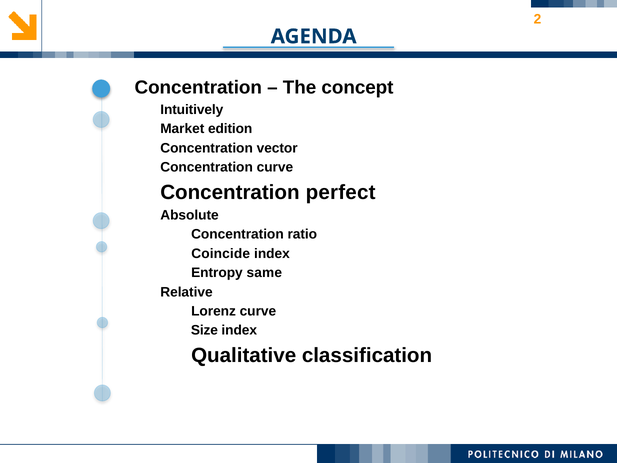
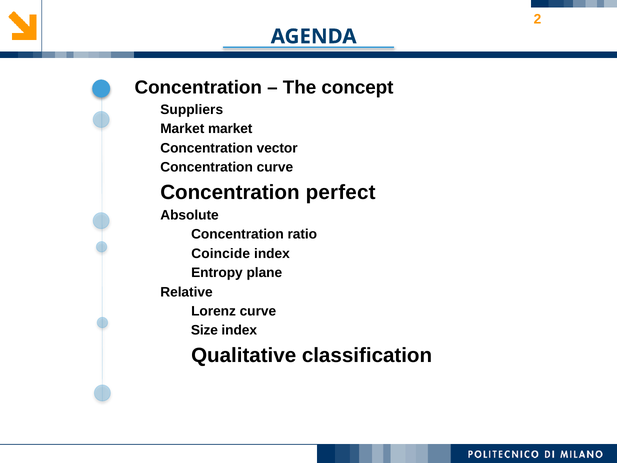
Intuitively: Intuitively -> Suppliers (192, 110)
Market edition: edition -> market (230, 129)
same: same -> plane (264, 273)
